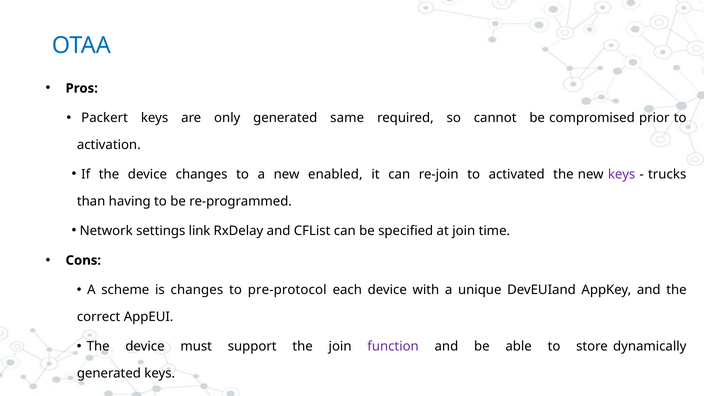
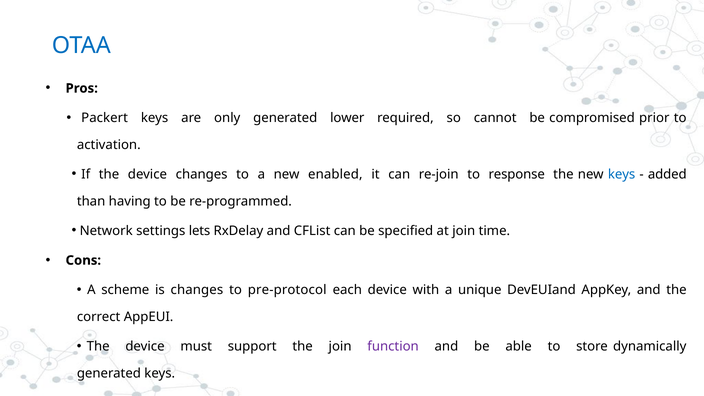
same: same -> lower (347, 118)
activated: activated -> response (517, 174)
keys colour: purple -> blue (622, 174)
trucks: trucks -> added (667, 174)
link: link -> lets (200, 231)
